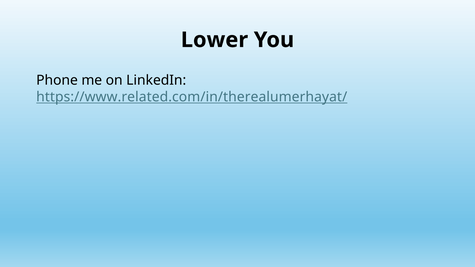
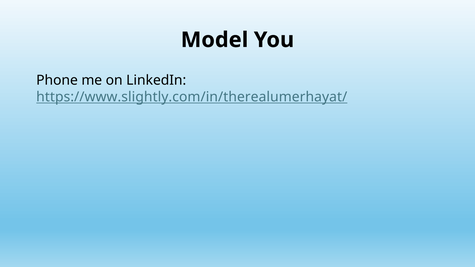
Lower: Lower -> Model (214, 40)
https://www.related.com/in/therealumerhayat/: https://www.related.com/in/therealumerhayat/ -> https://www.slightly.com/in/therealumerhayat/ (192, 97)
